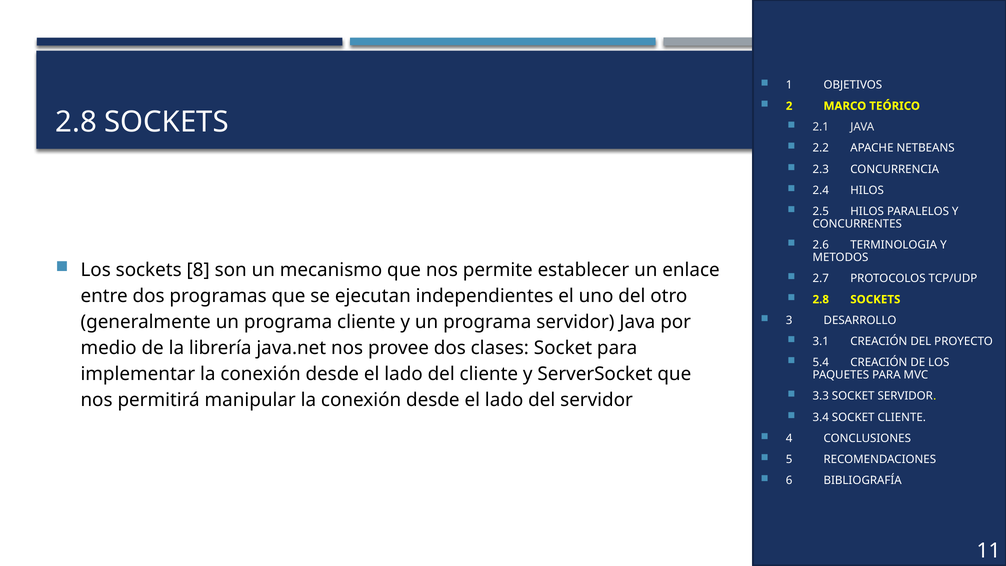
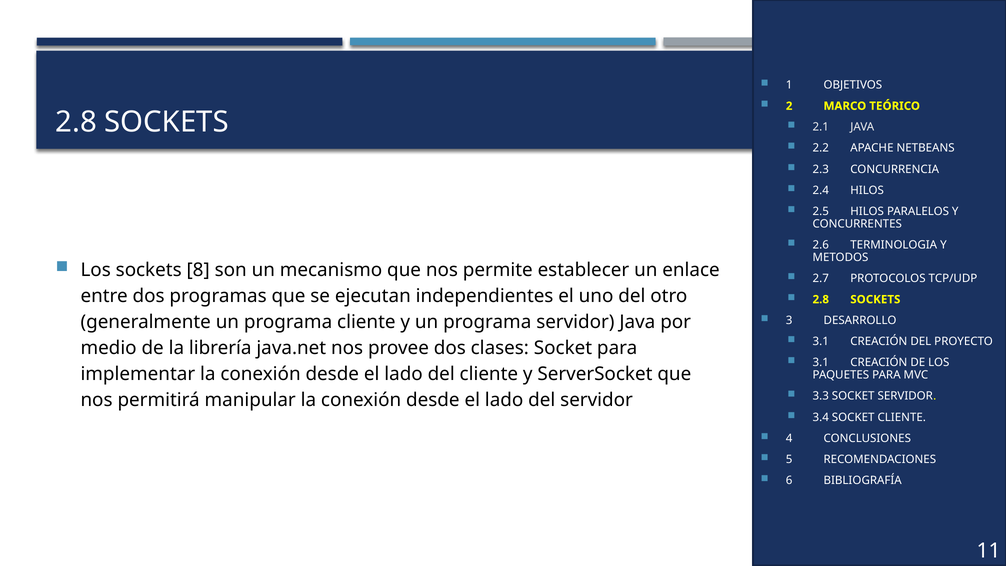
5.4: 5.4 -> 3.1 (821, 363)
